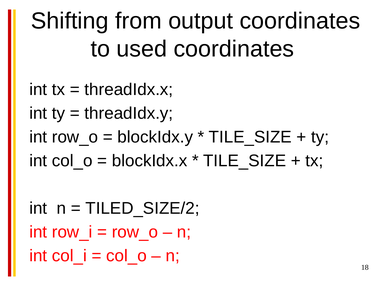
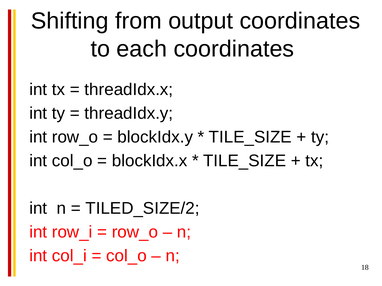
used: used -> each (142, 49)
